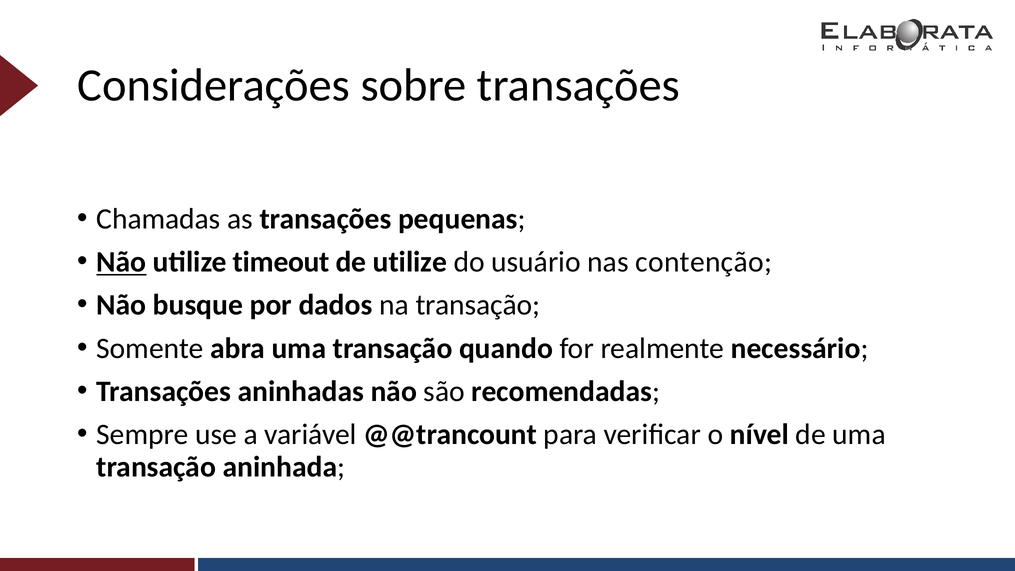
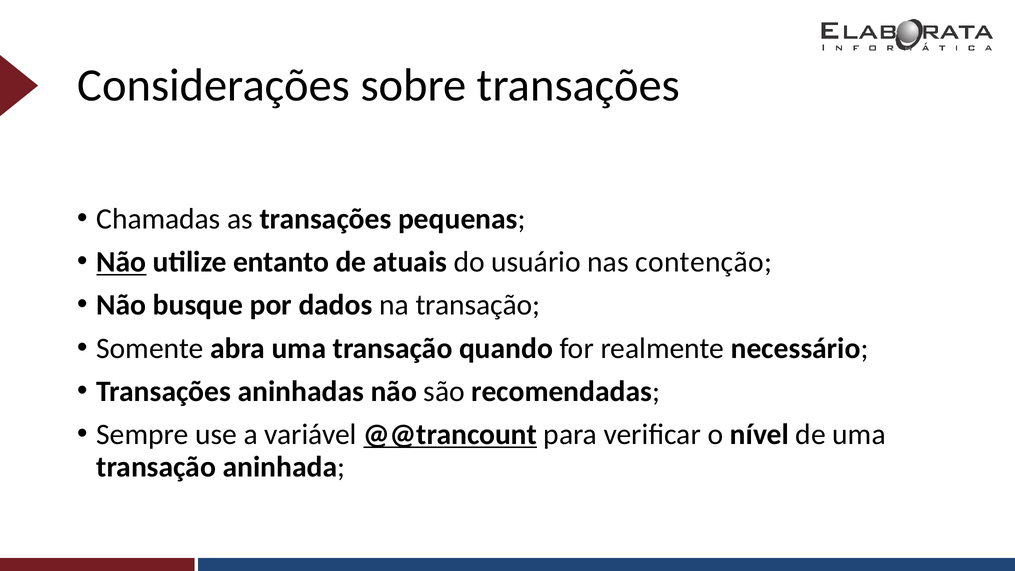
timeout: timeout -> entanto (281, 262)
de utilize: utilize -> atuais (410, 262)
@@trancount underline: none -> present (450, 434)
